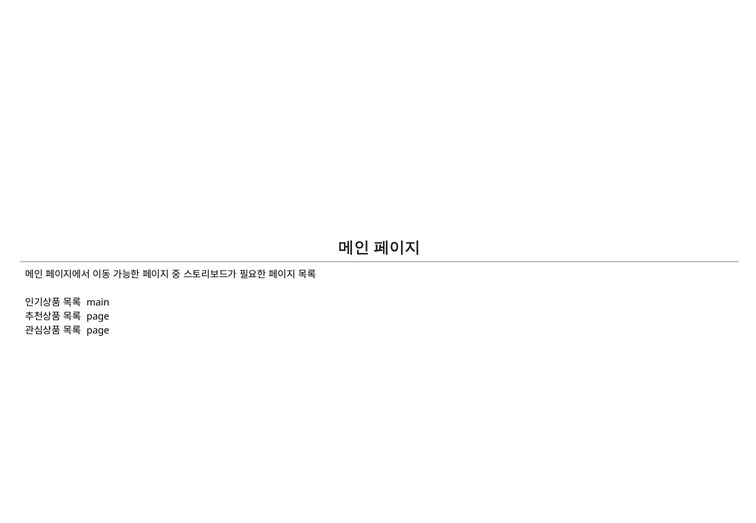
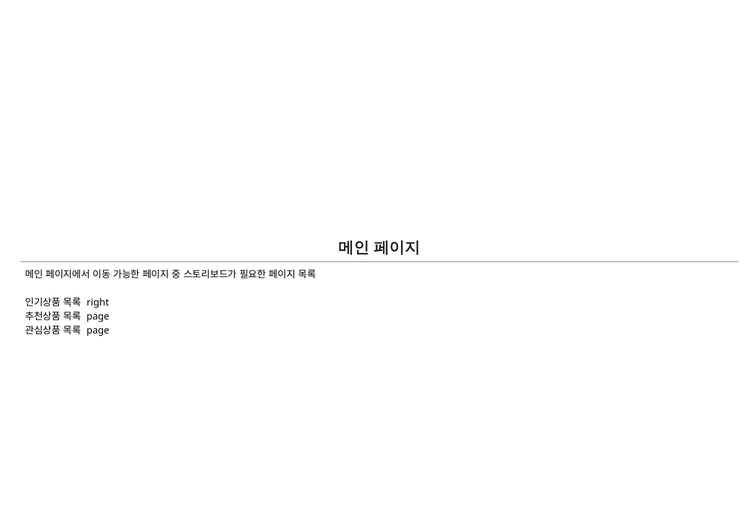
main: main -> right (98, 303)
